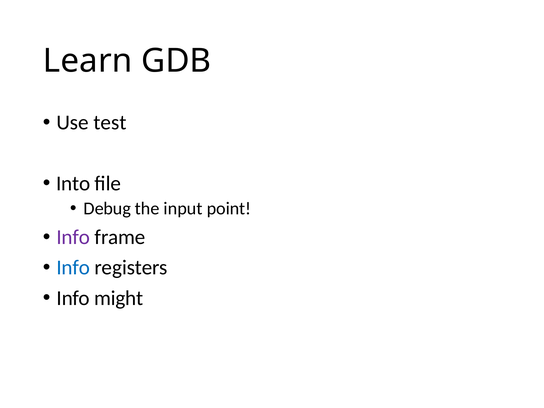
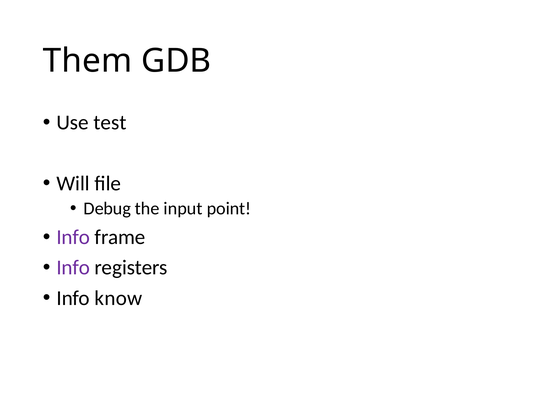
Learn: Learn -> Them (88, 61)
Into: Into -> Will (73, 183)
Info colour: blue -> purple (73, 268)
might: might -> know (118, 298)
